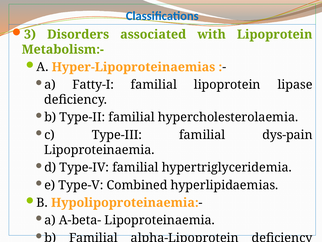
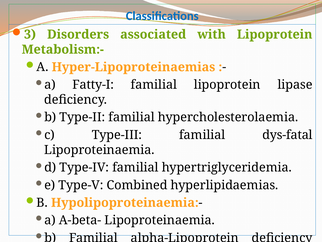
dys-pain: dys-pain -> dys-fatal (287, 135)
